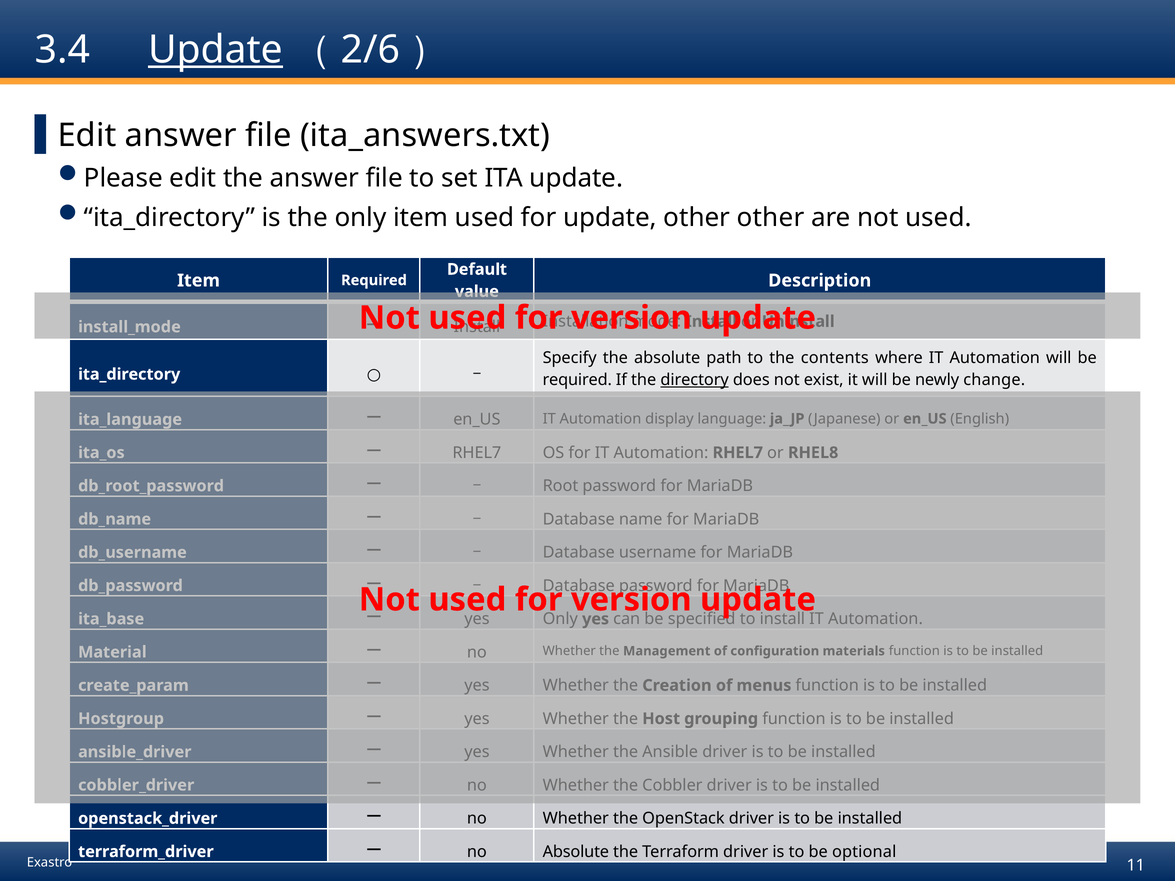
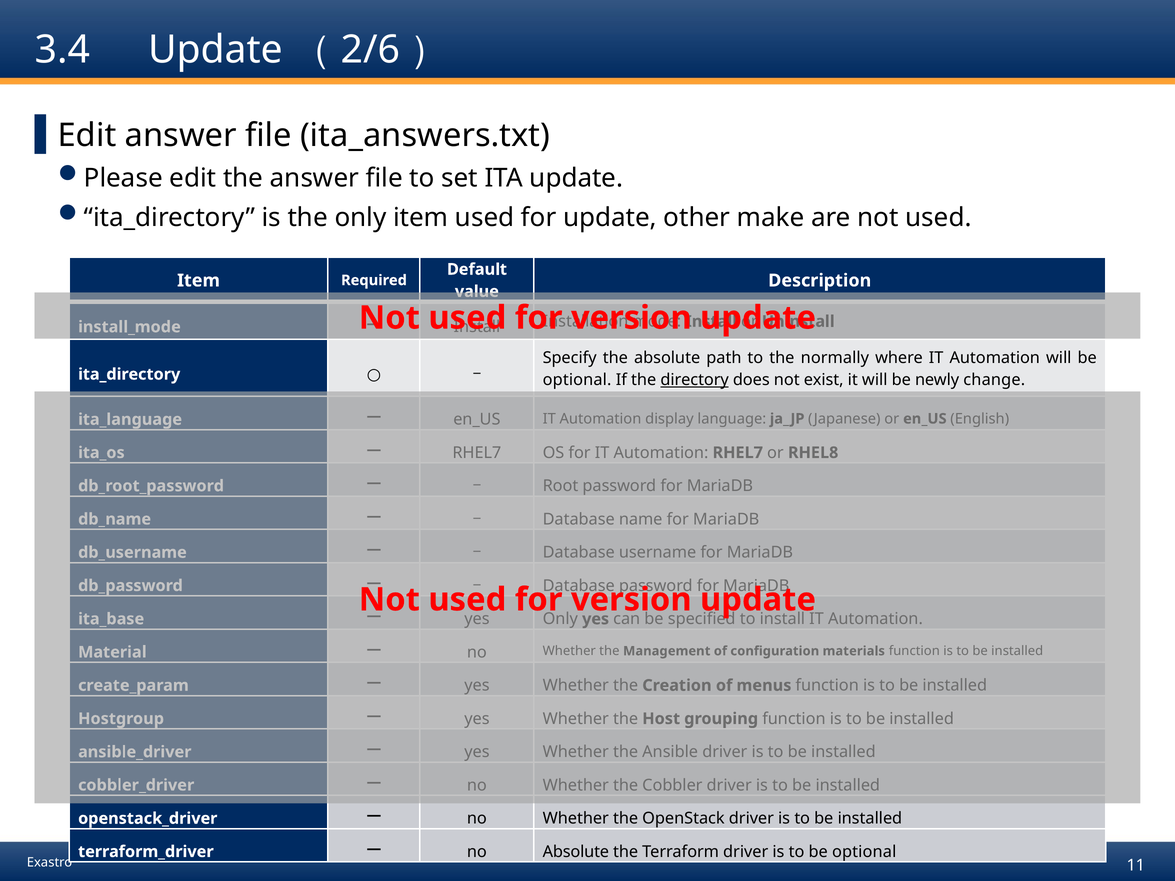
Update underline: present -> none (215, 50)
other other: other -> make (771, 218)
contents: contents -> normally (835, 358)
required: required -> optional (577, 380)
